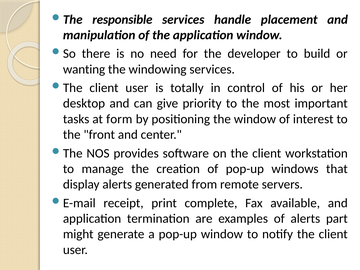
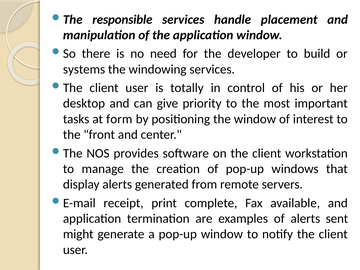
wanting: wanting -> systems (84, 69)
part: part -> sent (337, 219)
